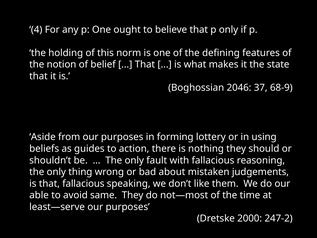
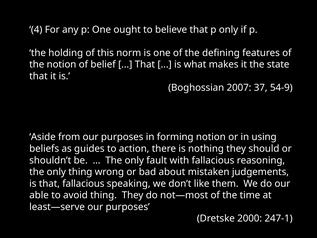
2046: 2046 -> 2007 (239, 88)
68-9: 68-9 -> 54-9 (281, 88)
forming lottery: lottery -> notion (211, 137)
avoid same: same -> thing (104, 195)
247-2: 247-2 -> 247-1 (279, 218)
